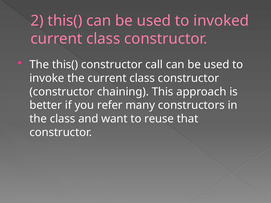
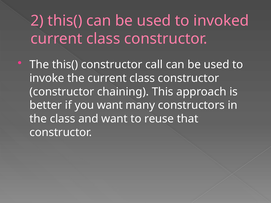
you refer: refer -> want (110, 105)
